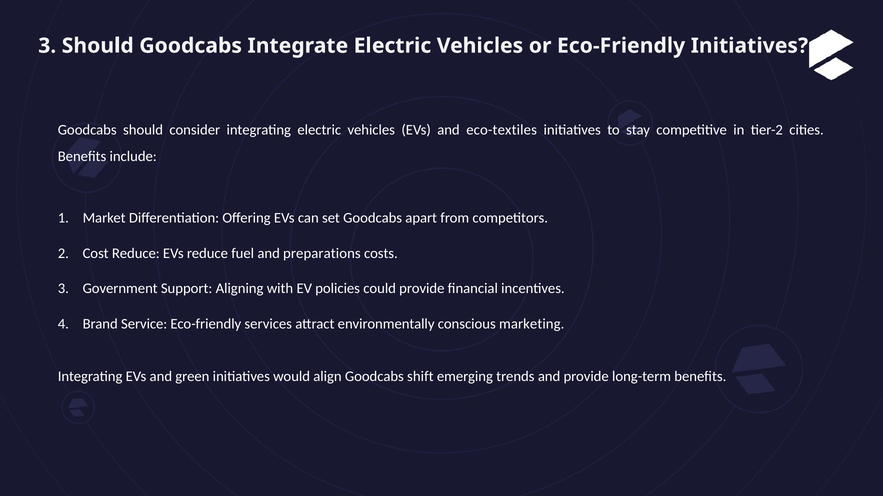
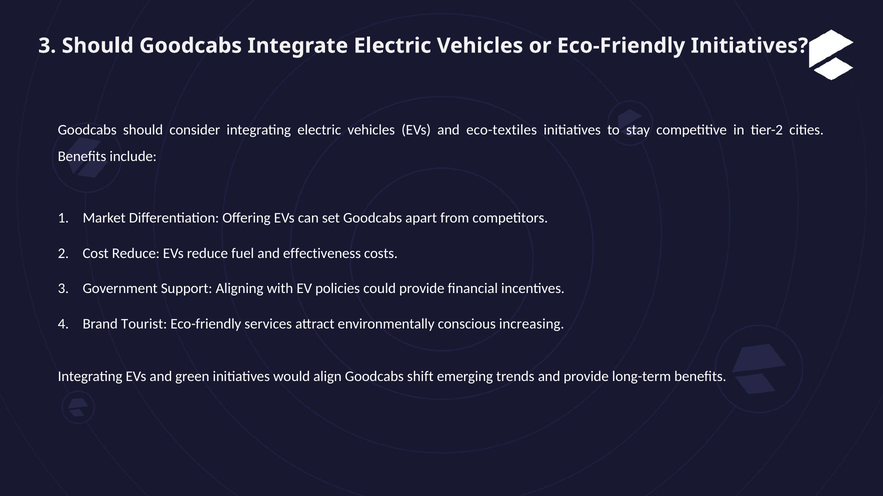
preparations: preparations -> effectiveness (322, 254)
Service: Service -> Tourist (144, 324)
marketing: marketing -> increasing (532, 324)
